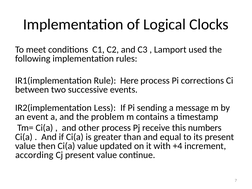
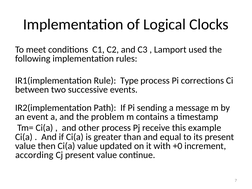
Here: Here -> Type (129, 81)
Less: Less -> Path (105, 108)
numbers: numbers -> example (205, 128)
+4: +4 -> +0 (178, 146)
